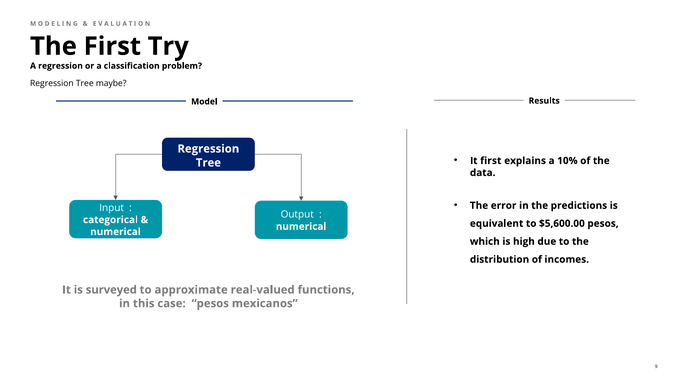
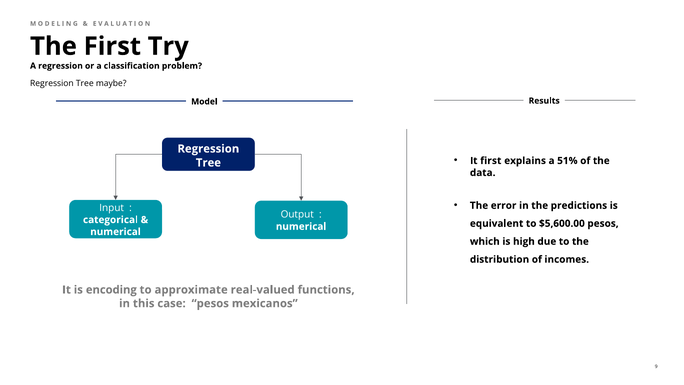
10%: 10% -> 51% (567, 161)
surveyed: surveyed -> encoding (111, 290)
